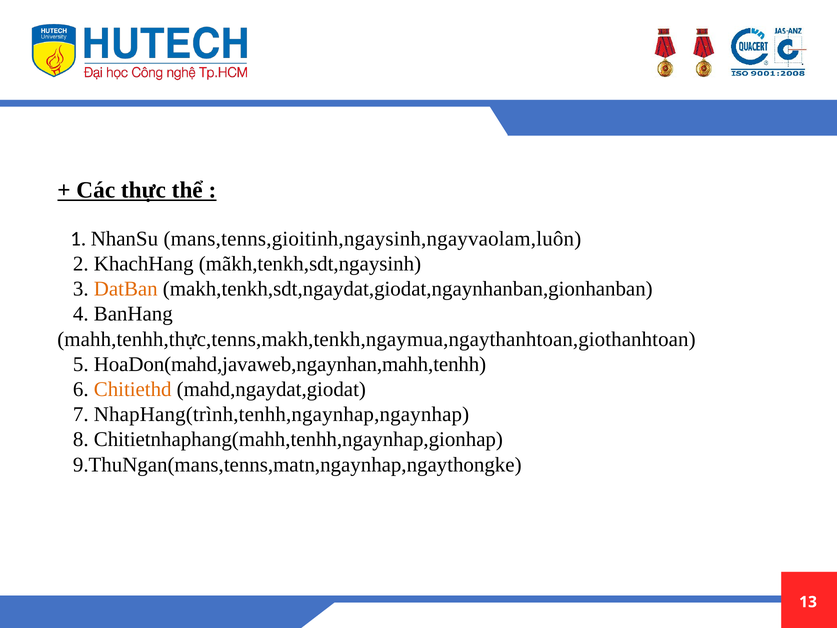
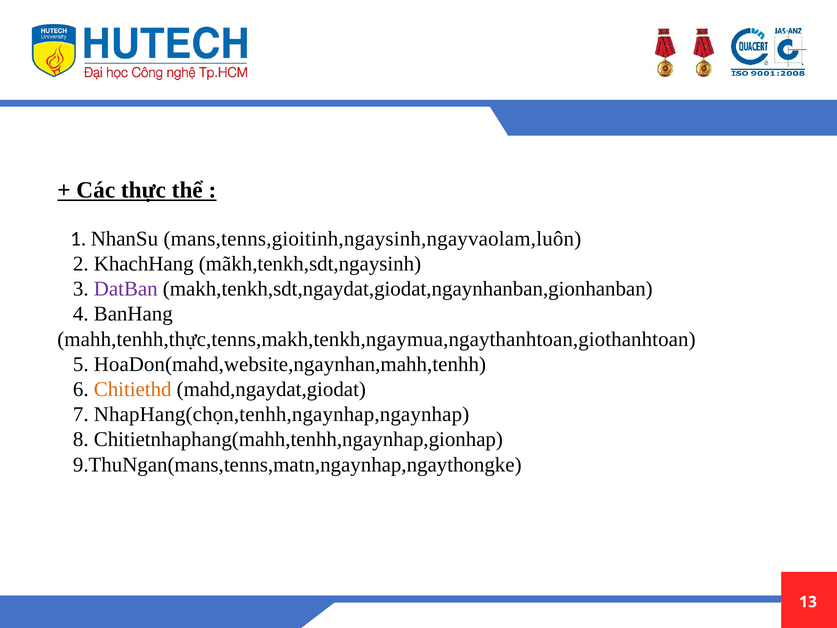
DatBan colour: orange -> purple (126, 289)
HoaDon(mahd,javaweb,ngaynhan,mahh,tenhh: HoaDon(mahd,javaweb,ngaynhan,mahh,tenhh -> HoaDon(mahd,website,ngaynhan,mahh,tenhh (290, 364)
NhapHang(trình,tenhh,ngaynhap,ngaynhap: NhapHang(trình,tenhh,ngaynhap,ngaynhap -> NhapHang(chọn,tenhh,ngaynhap,ngaynhap (282, 414)
